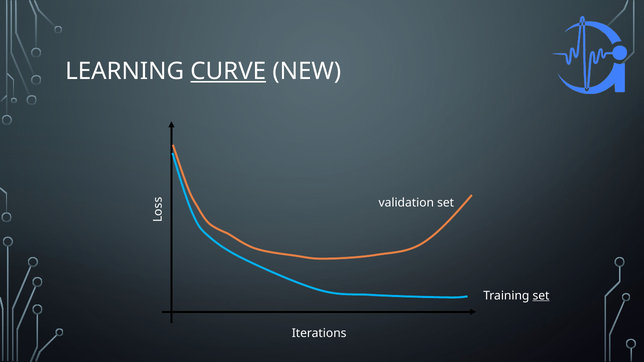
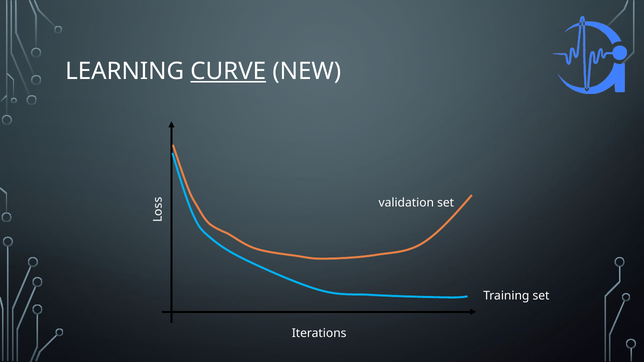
set underline: present -> none (541, 296)
